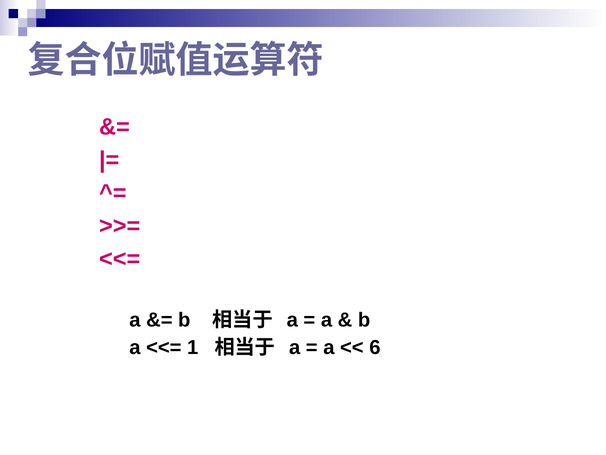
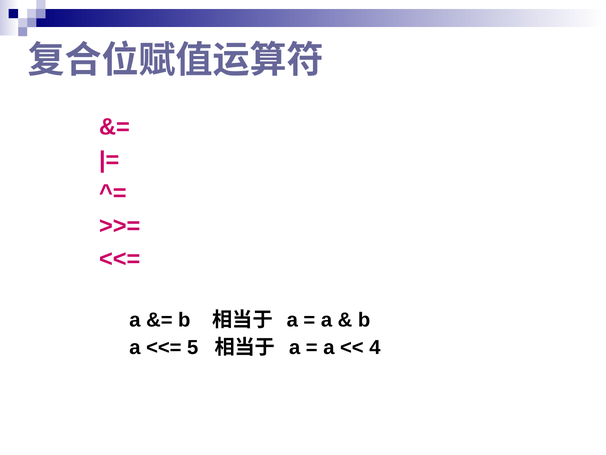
1: 1 -> 5 (193, 347)
6: 6 -> 4 (375, 347)
